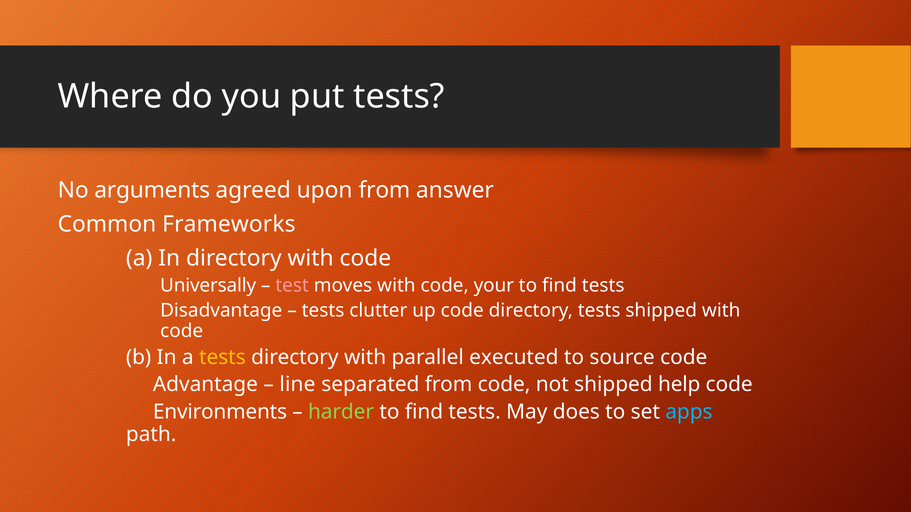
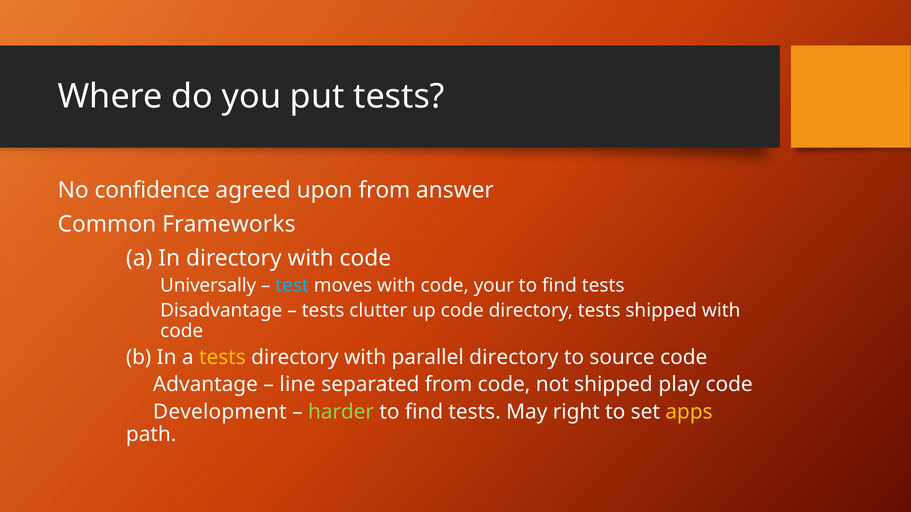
arguments: arguments -> confidence (152, 190)
test colour: pink -> light blue (292, 286)
parallel executed: executed -> directory (514, 358)
help: help -> play (679, 385)
Environments: Environments -> Development (220, 412)
does: does -> right (576, 412)
apps colour: light blue -> yellow (689, 412)
